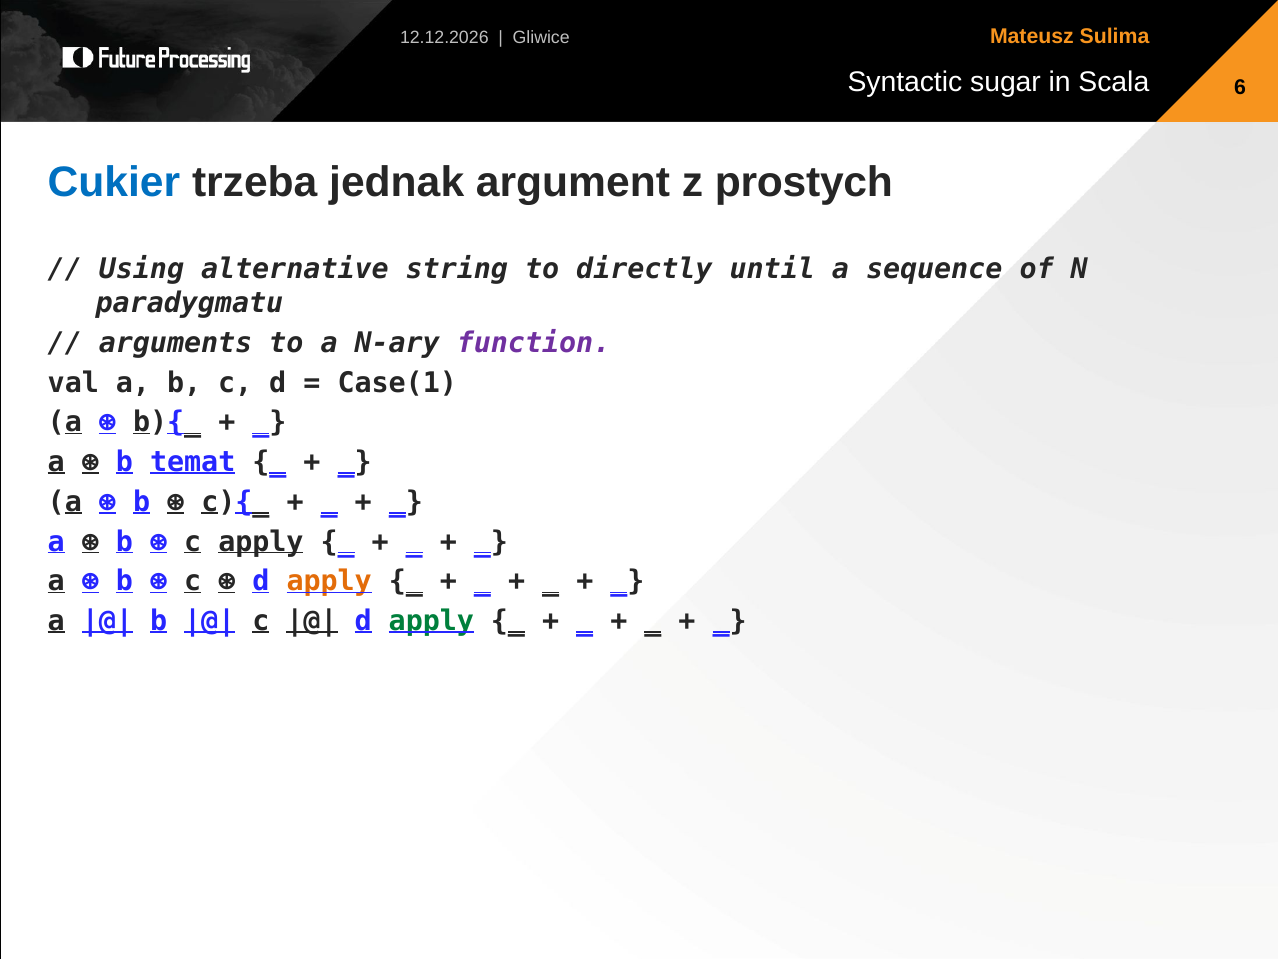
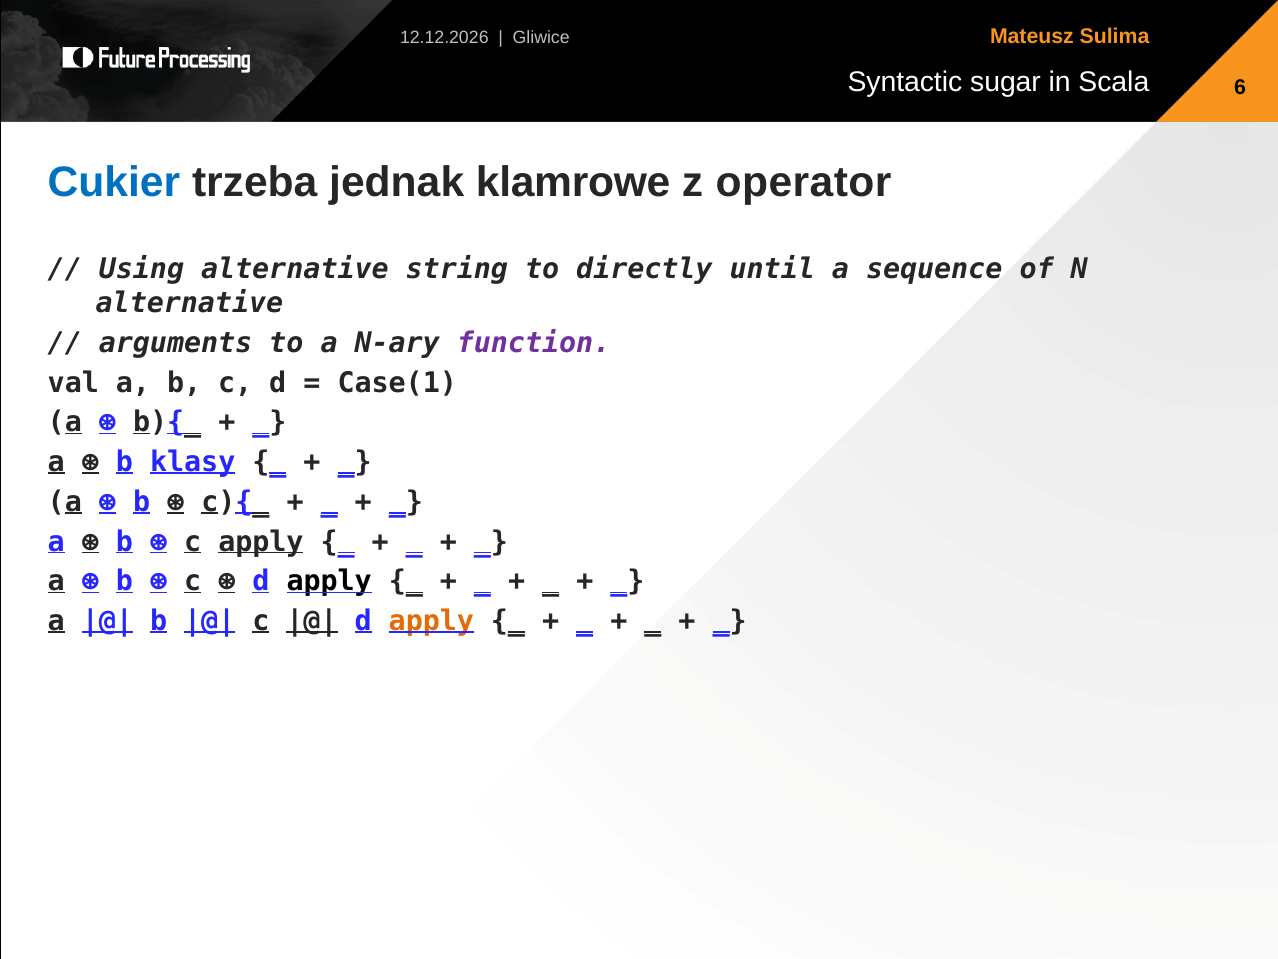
argument: argument -> klamrowe (573, 182)
prostych: prostych -> operator (804, 182)
paradygmatu: paradygmatu -> alternative (189, 303)
temat: temat -> klasy (193, 462)
apply colour: orange -> black (329, 581)
apply colour: green -> orange (431, 621)
